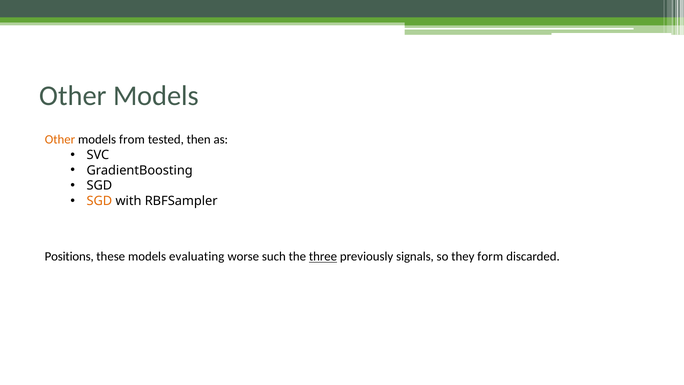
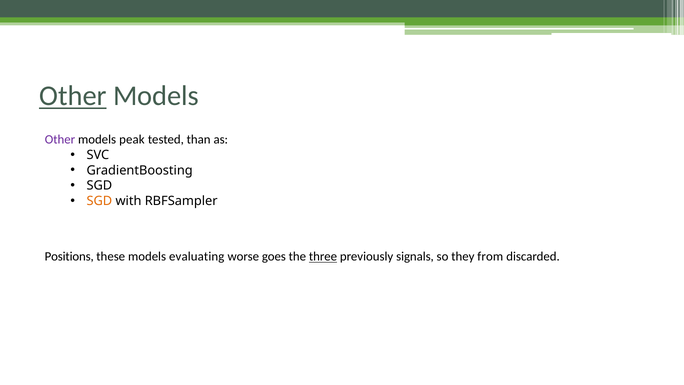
Other underline: none -> present (73, 96)
Other colour: orange -> purple (60, 139)
from: from -> peak (132, 139)
then: then -> than (199, 139)
such: such -> goes (274, 257)
form: form -> from (490, 257)
